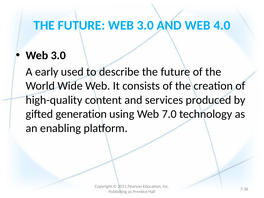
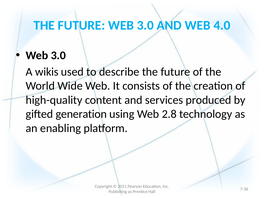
early: early -> wikis (47, 72)
7.0: 7.0 -> 2.8 (169, 114)
